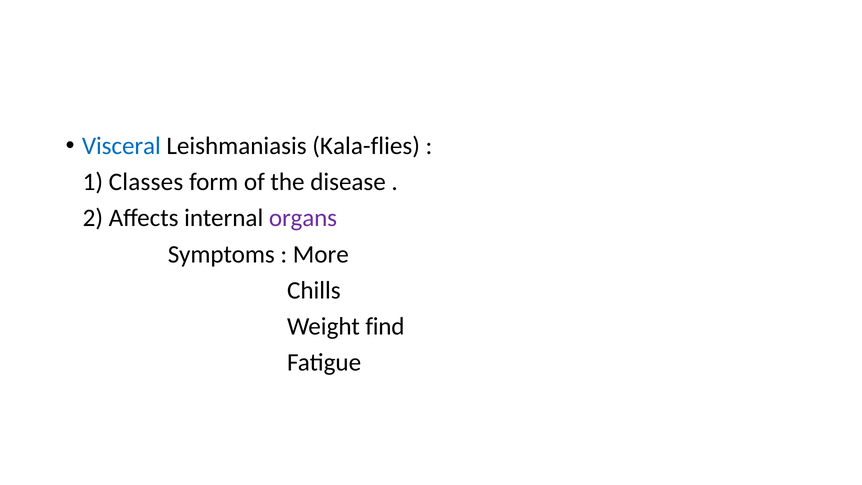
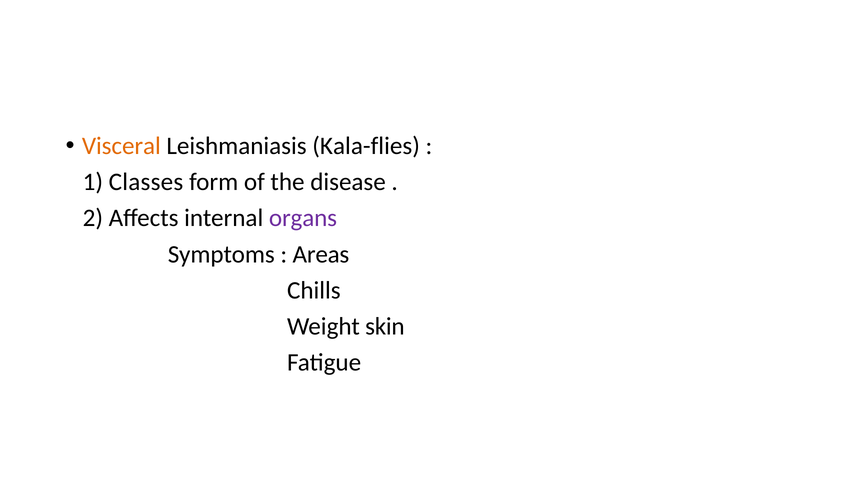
Visceral colour: blue -> orange (121, 146)
More: More -> Areas (321, 254)
find: find -> skin (385, 326)
